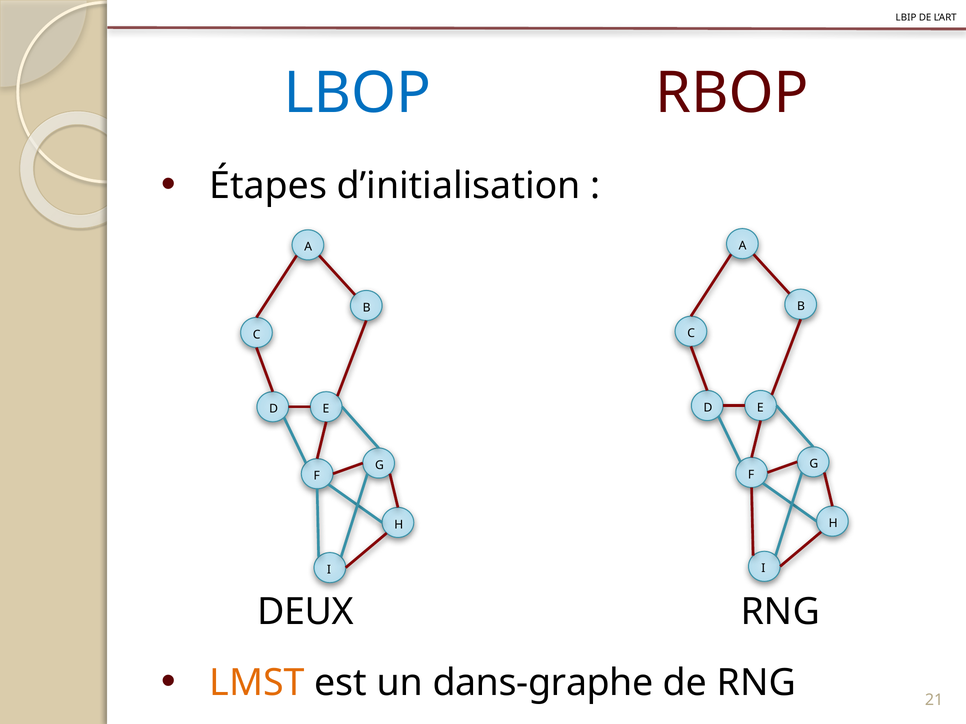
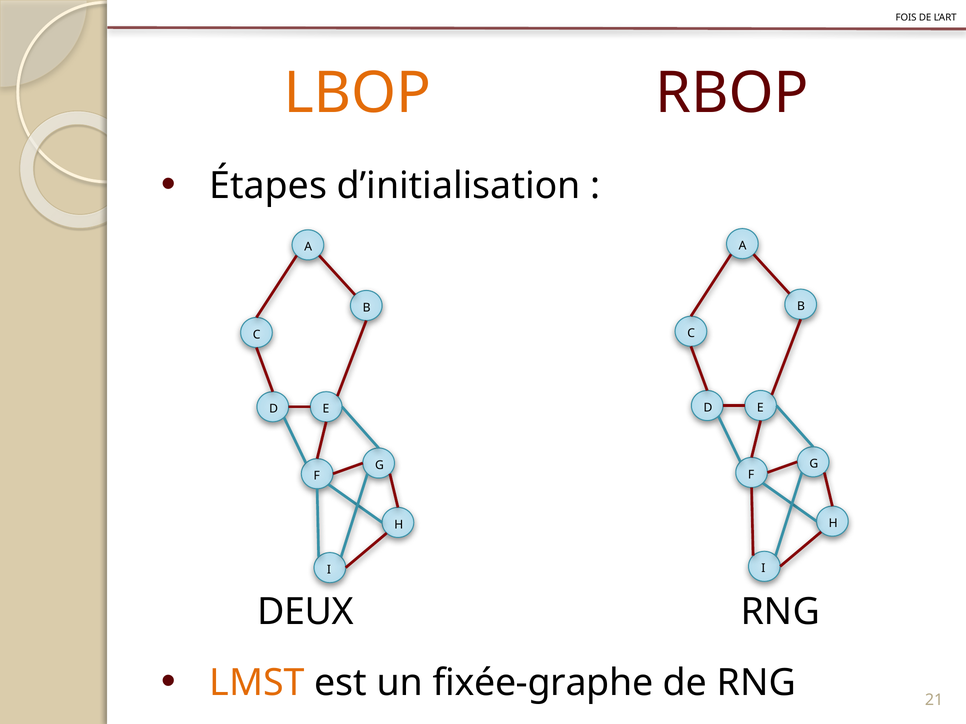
LBIP: LBIP -> FOIS (906, 17)
LBOP colour: blue -> orange (358, 93)
dans-graphe: dans-graphe -> fixée-graphe (543, 683)
